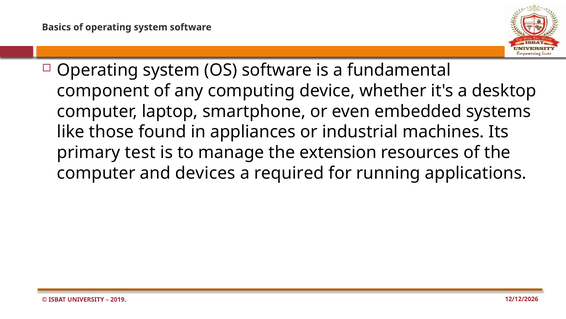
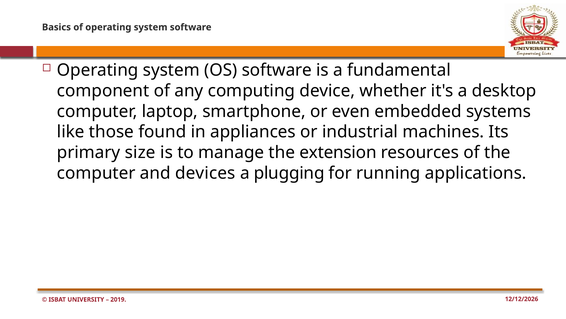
test: test -> size (140, 152)
required: required -> plugging (289, 173)
